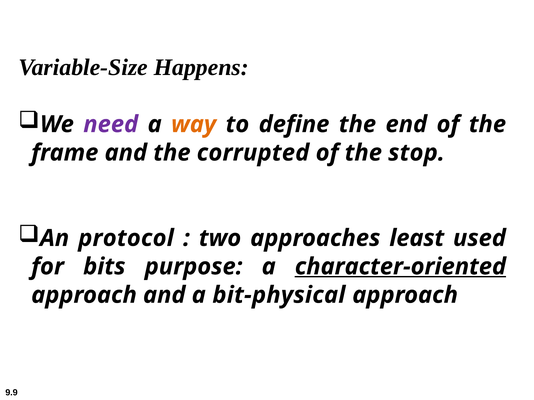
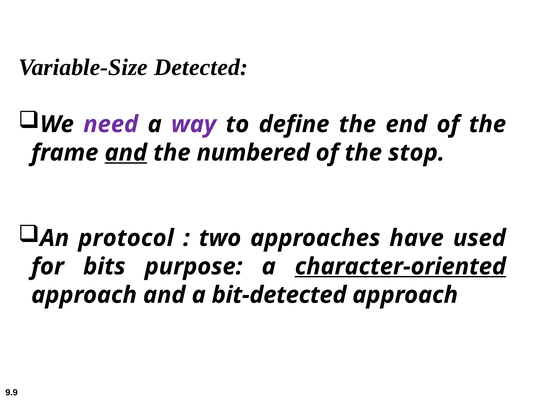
Happens: Happens -> Detected (201, 67)
way colour: orange -> purple (194, 124)
and underline: none -> present (126, 153)
corrupted: corrupted -> numbered (253, 153)
least: least -> have (417, 238)
bit-physical: bit-physical -> bit-detected (279, 295)
